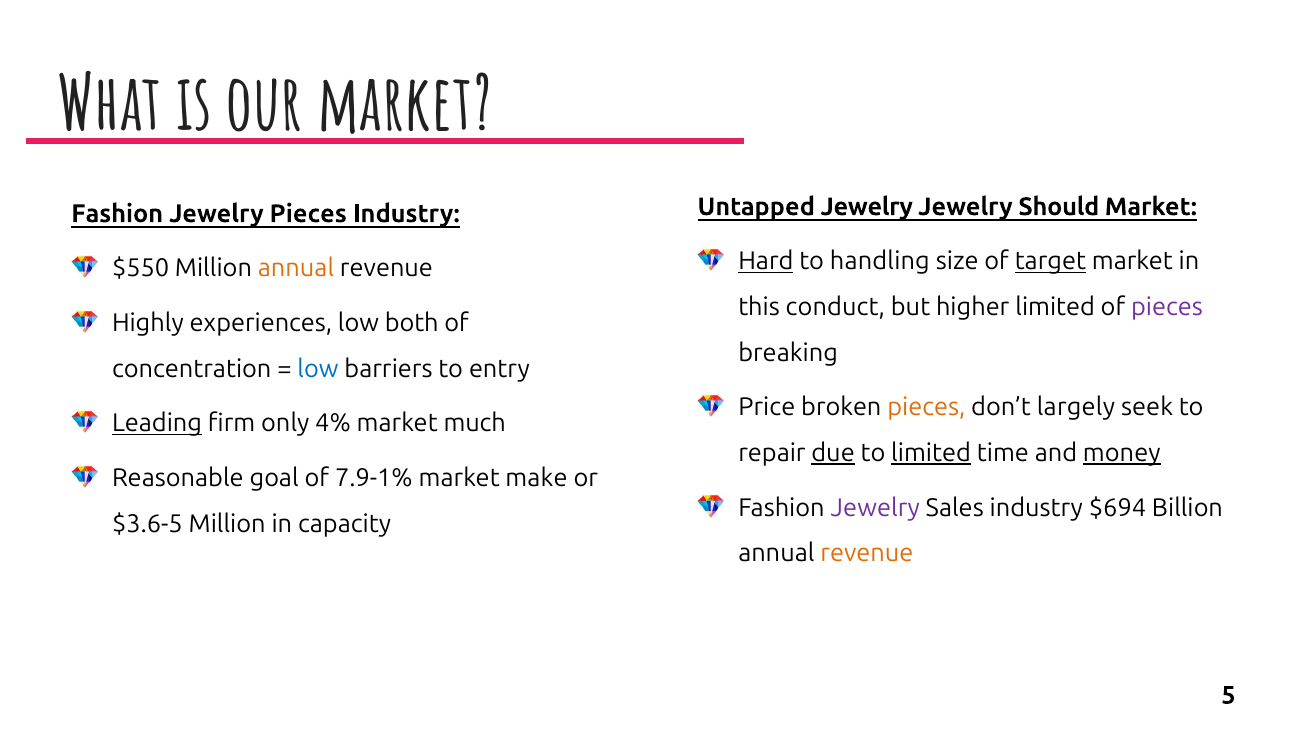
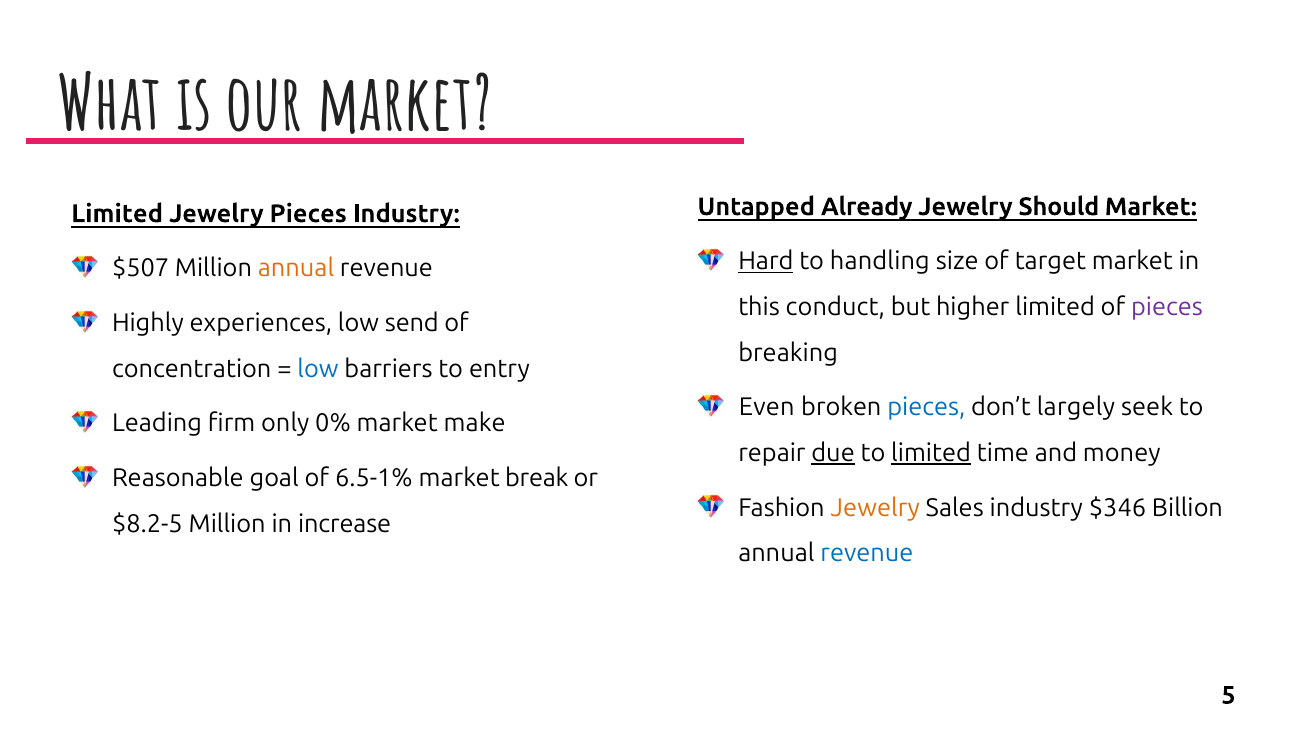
Untapped Jewelry: Jewelry -> Already (867, 207)
Fashion: Fashion -> Limited (117, 214)
target underline: present -> none (1050, 261)
$550: $550 -> $507 (141, 268)
both: both -> send (412, 323)
Price: Price -> Even (767, 407)
pieces colour: orange -> blue (926, 407)
Leading underline: present -> none (157, 423)
4%: 4% -> 0% (333, 423)
much: much -> make (475, 423)
money underline: present -> none (1122, 453)
7.9-1%: 7.9-1% -> 6.5-1% (374, 478)
make: make -> break (537, 478)
Jewelry colour: purple -> orange (875, 508)
$694: $694 -> $346 (1118, 508)
$3.6-5: $3.6-5 -> $8.2-5 (147, 524)
capacity: capacity -> increase (345, 524)
revenue colour: orange -> blue (867, 553)
